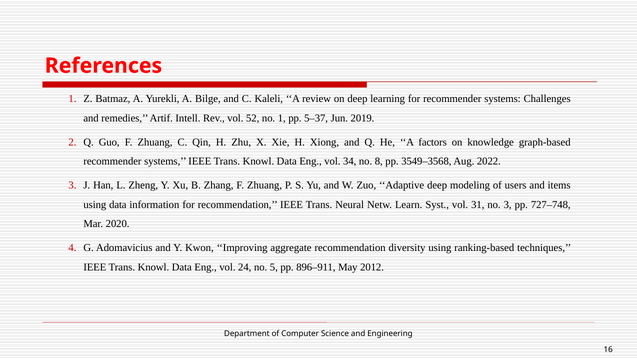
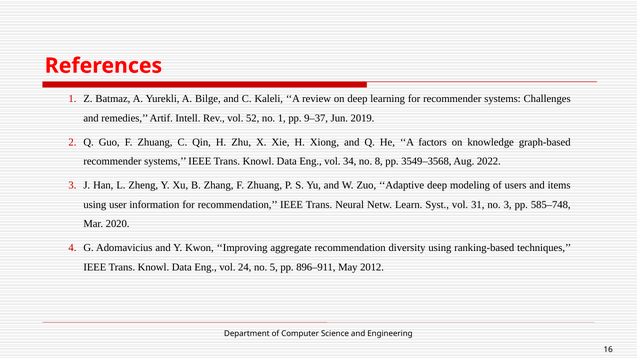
5–37: 5–37 -> 9–37 (316, 118)
using data: data -> user (118, 205)
727–748: 727–748 -> 585–748 (551, 205)
